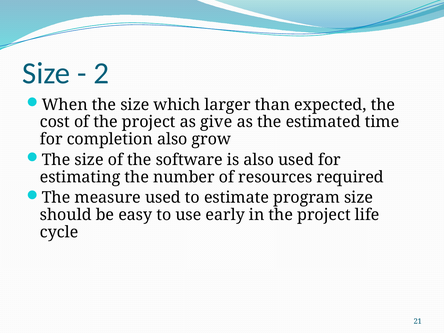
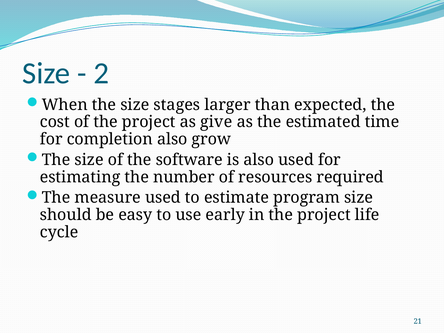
which: which -> stages (177, 105)
